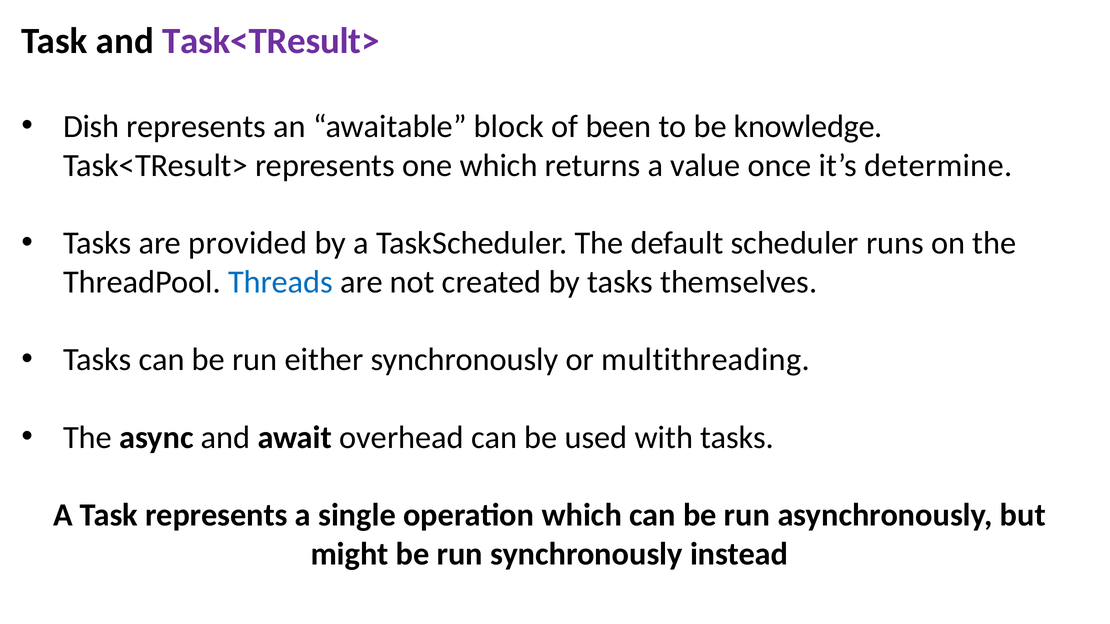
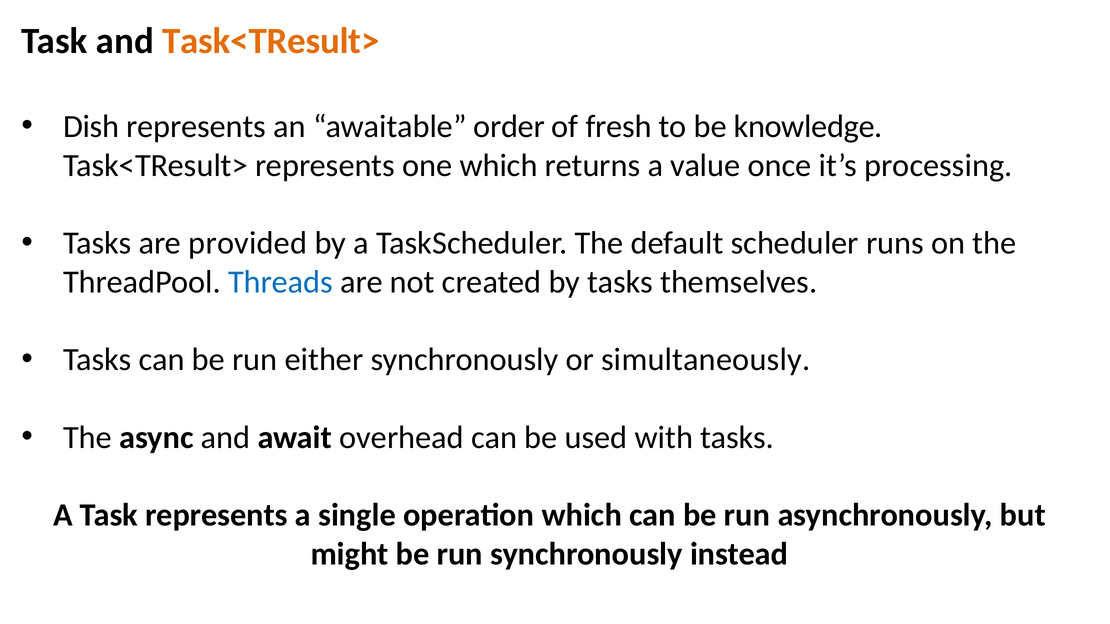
Task<TResult> colour: purple -> orange (271, 41)
block: block -> order (509, 127)
been: been -> fresh (619, 127)
determine: determine -> processing (938, 166)
multithreading: multithreading -> simultaneously (706, 360)
